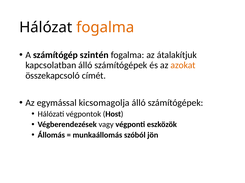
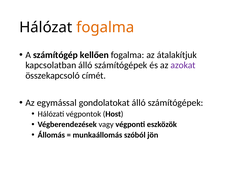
szintén: szintén -> kellően (94, 55)
azokat colour: orange -> purple (183, 66)
kicsomagolja: kicsomagolja -> gondolatokat (104, 103)
